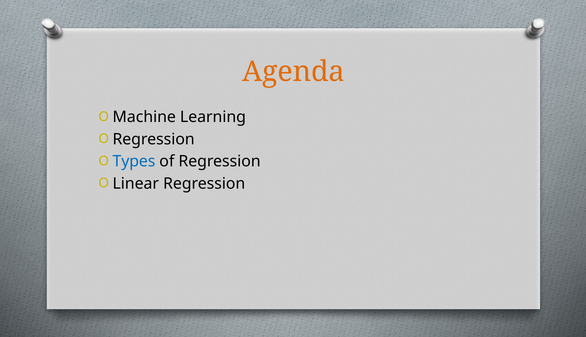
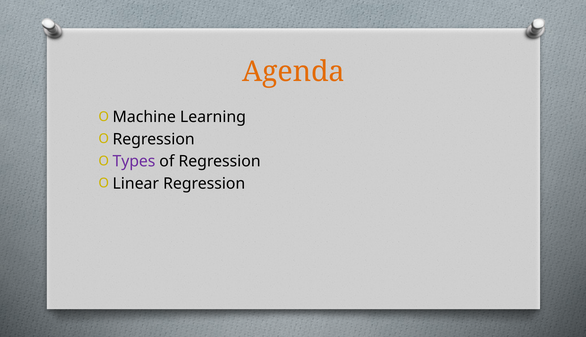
Types colour: blue -> purple (134, 161)
